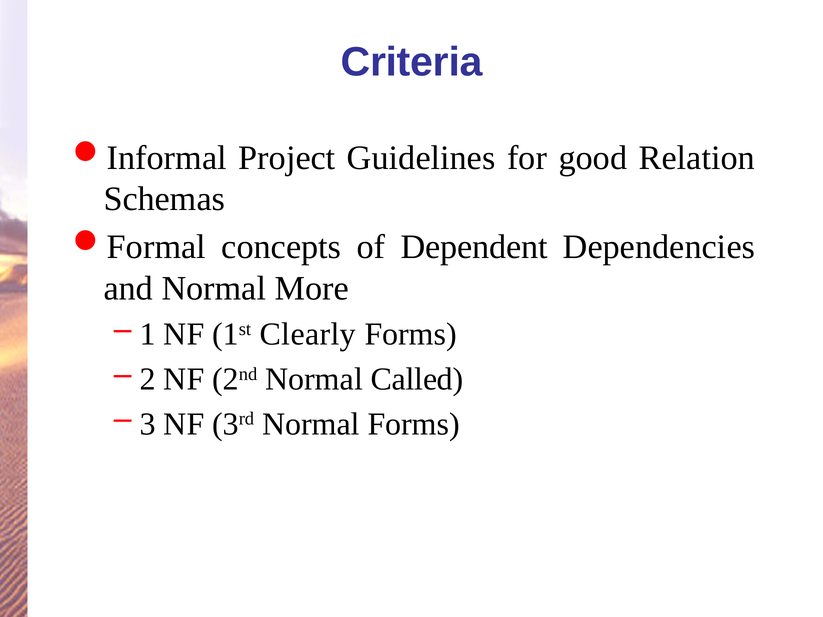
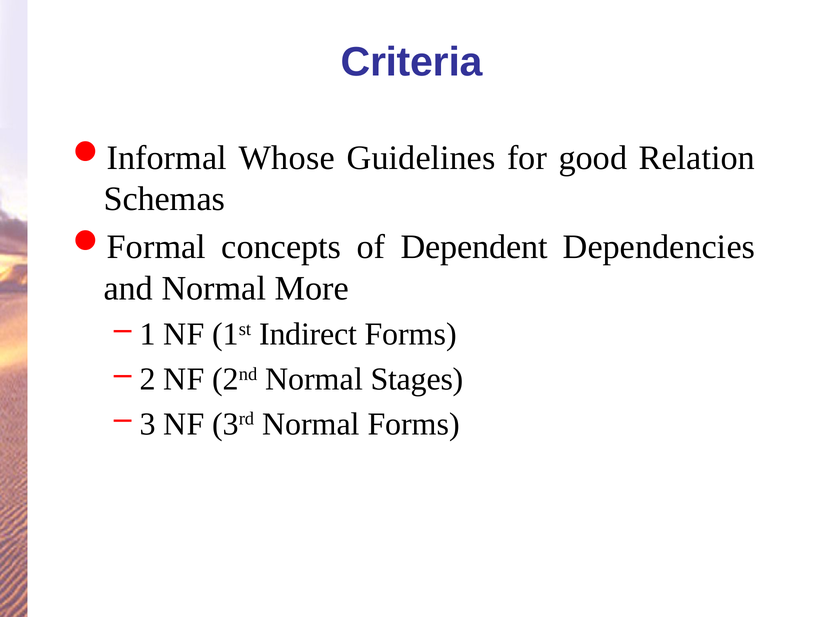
Project: Project -> Whose (287, 158)
Clearly: Clearly -> Indirect (308, 334)
Called: Called -> Stages (417, 379)
